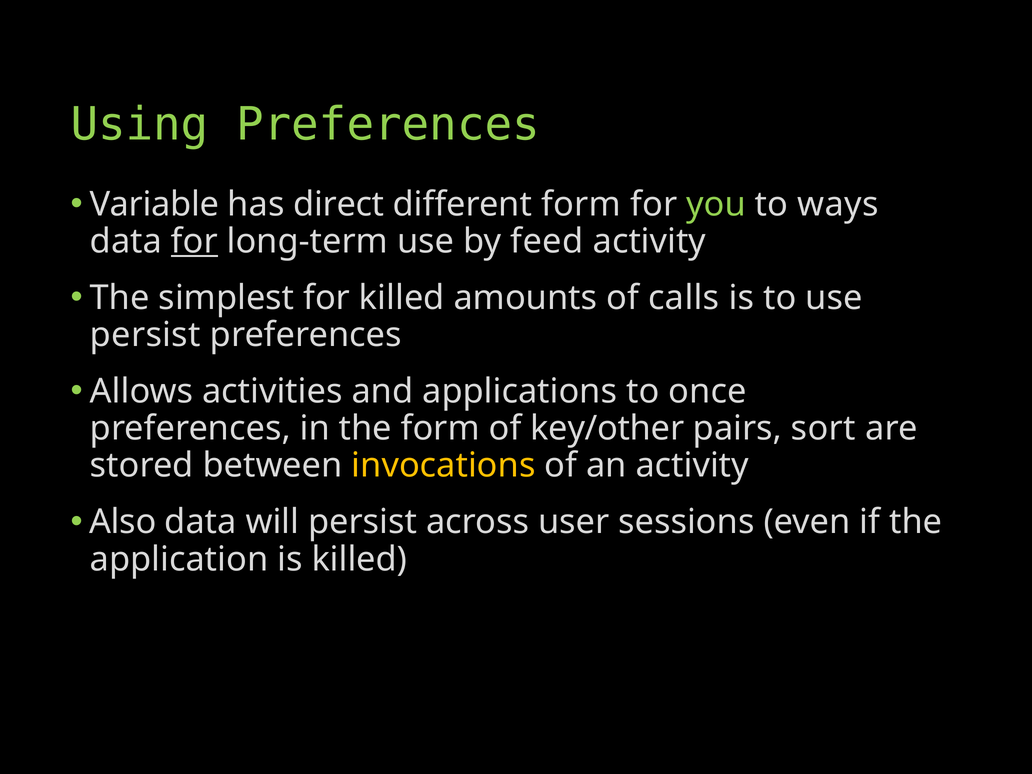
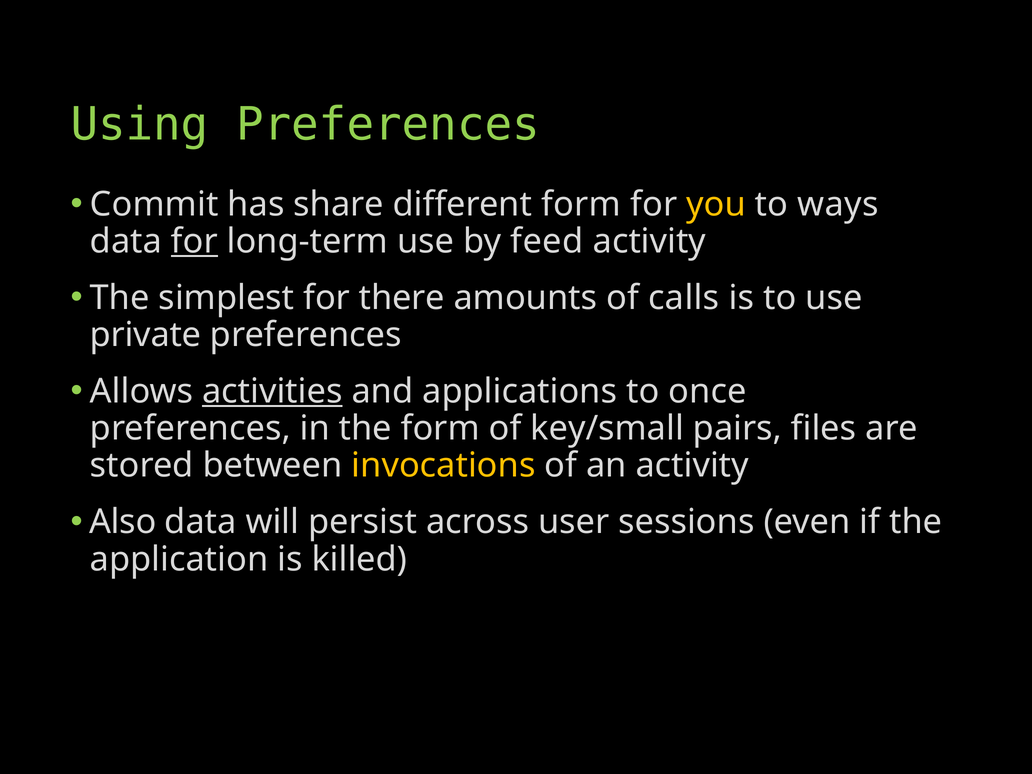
Variable: Variable -> Commit (154, 204)
direct: direct -> share (339, 204)
you colour: light green -> yellow (716, 204)
for killed: killed -> there (402, 298)
persist: persist -> private (146, 335)
activities underline: none -> present (272, 391)
key/other: key/other -> key/small (607, 429)
sort: sort -> files (824, 429)
